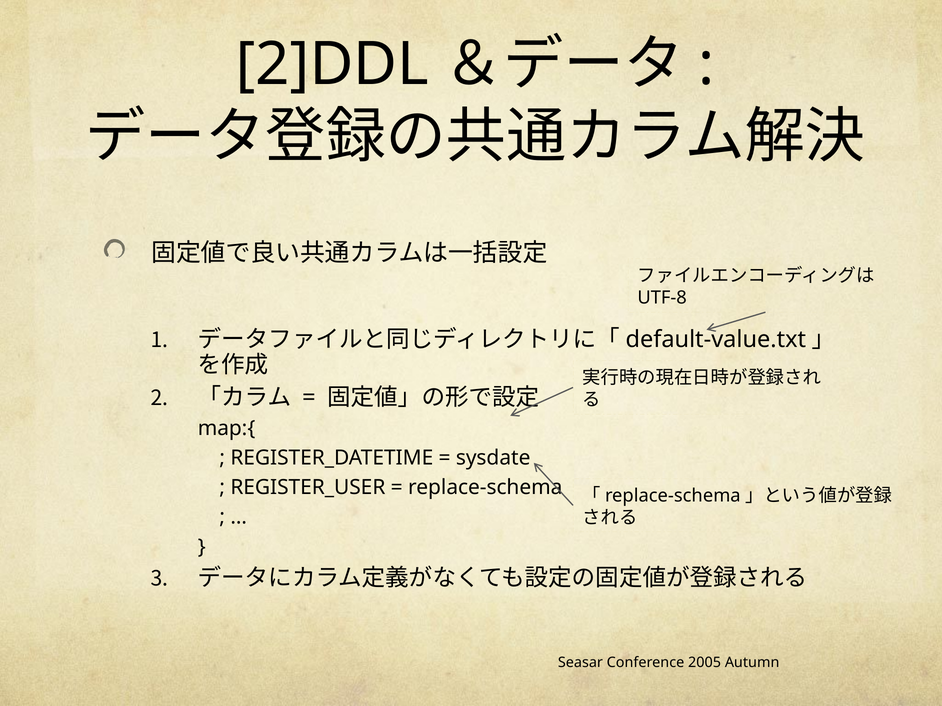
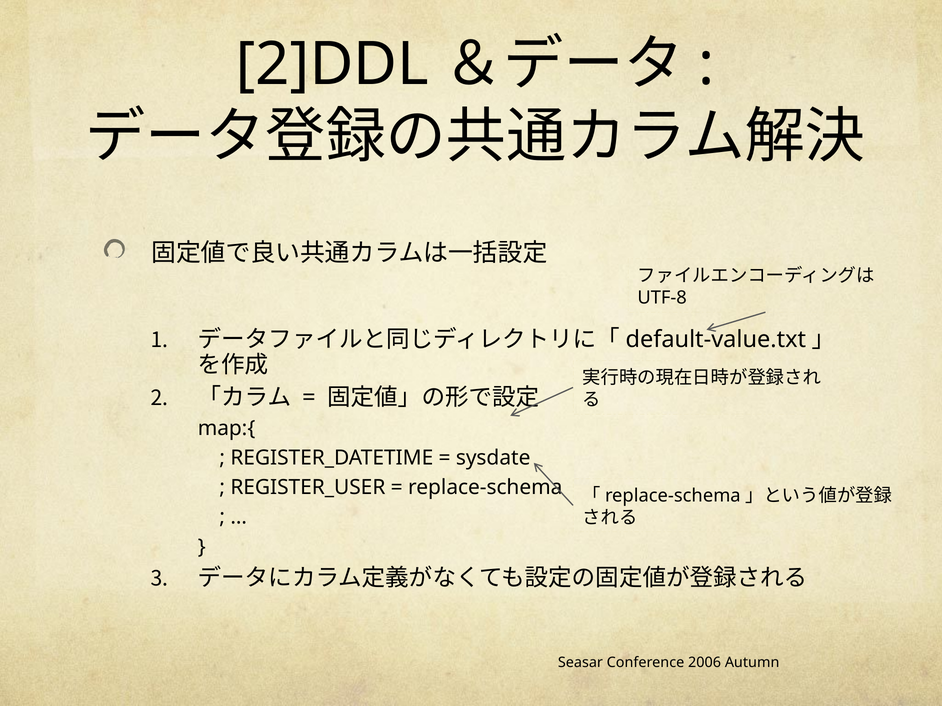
2005: 2005 -> 2006 (705, 663)
